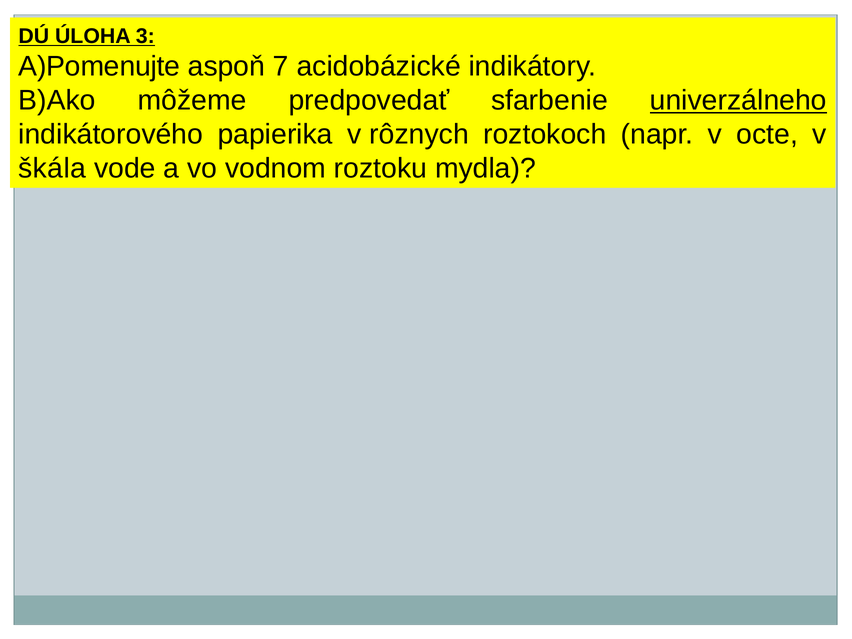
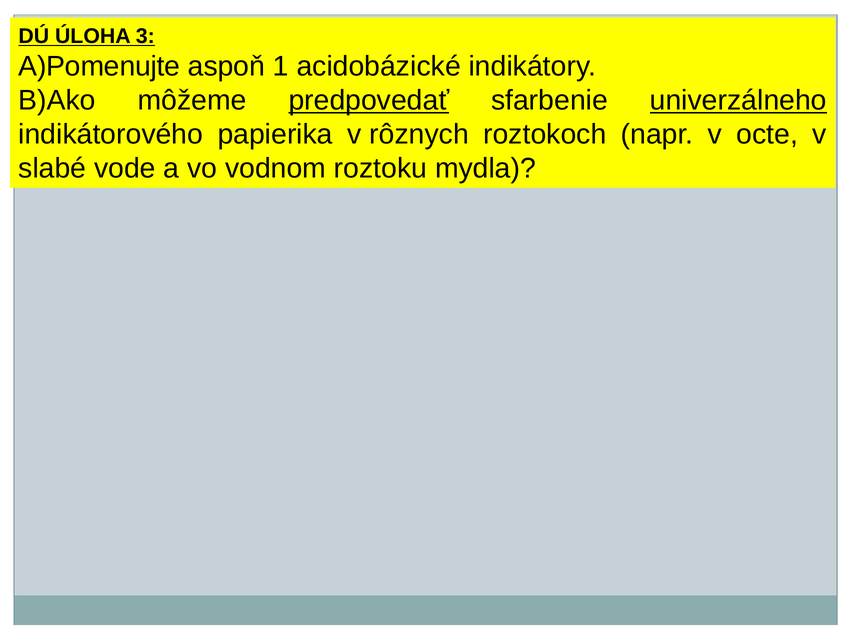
7: 7 -> 1 (281, 66)
predpovedať underline: none -> present (369, 100)
škála: škála -> slabé (52, 169)
